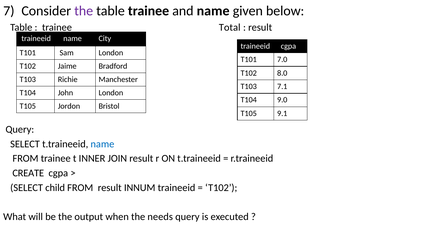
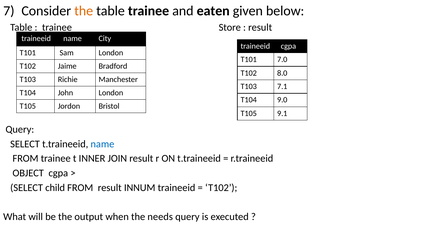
the colour: purple -> orange (84, 11)
and name: name -> eaten (213, 11)
Total: Total -> Store (230, 27)
CREATE: CREATE -> OBJECT (28, 173)
